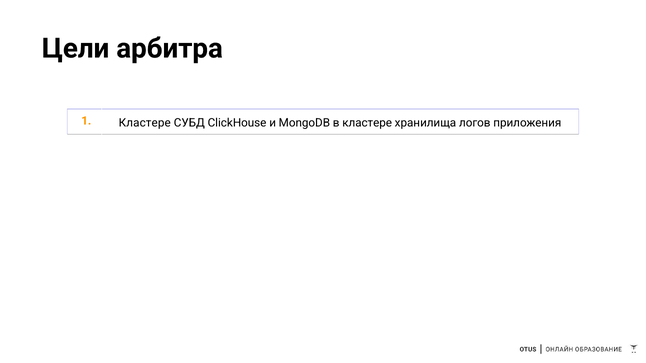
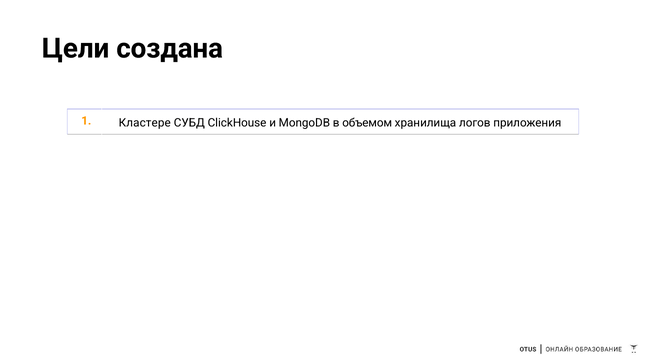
арбитра: арбитра -> создана (170, 48)
в кластере: кластере -> объемом (367, 123)
